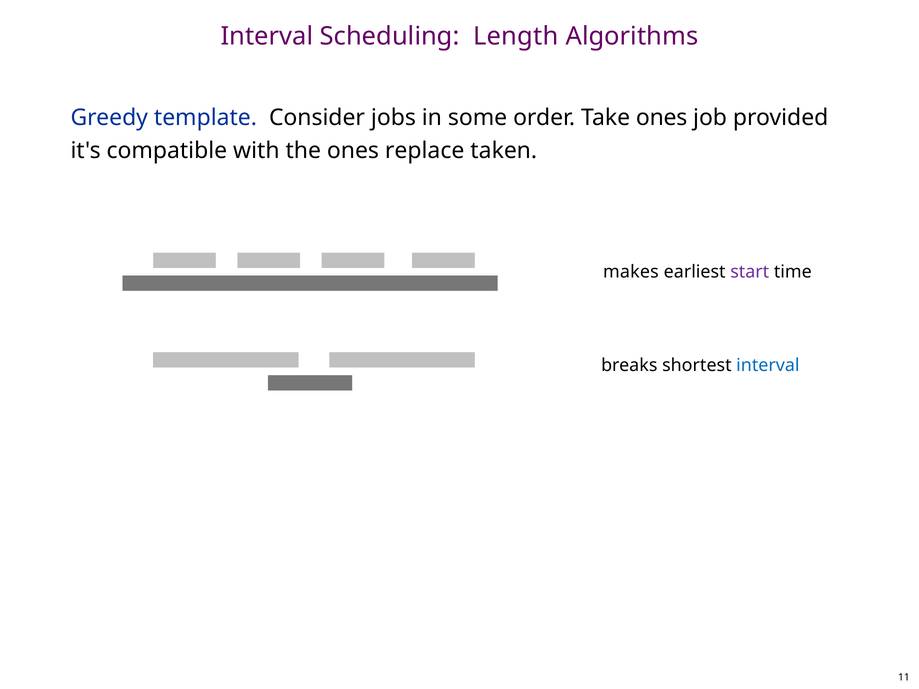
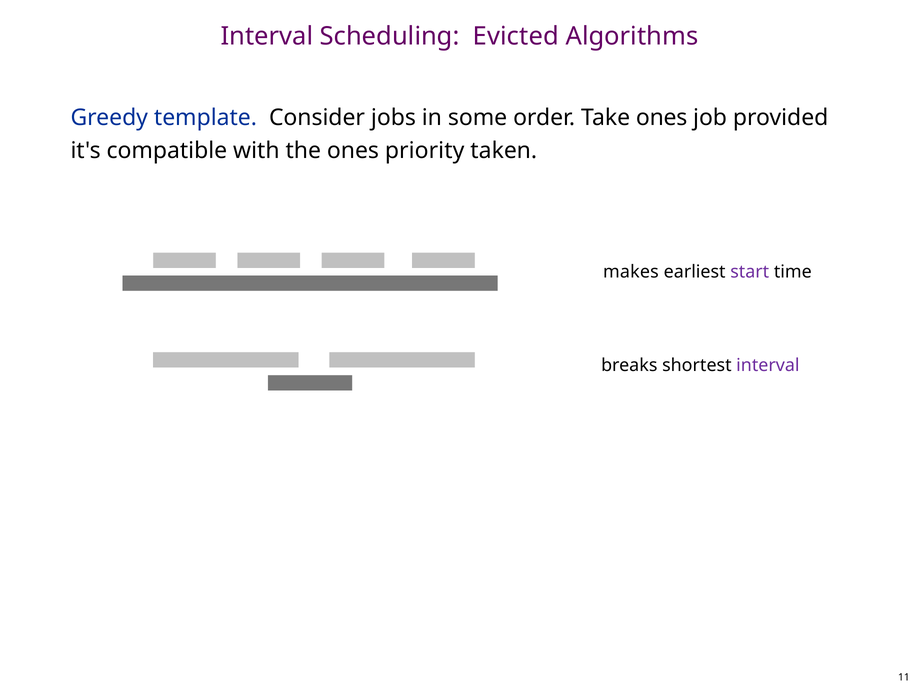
Length: Length -> Evicted (516, 36)
replace: replace -> priority (425, 151)
interval colour: blue -> purple (768, 365)
